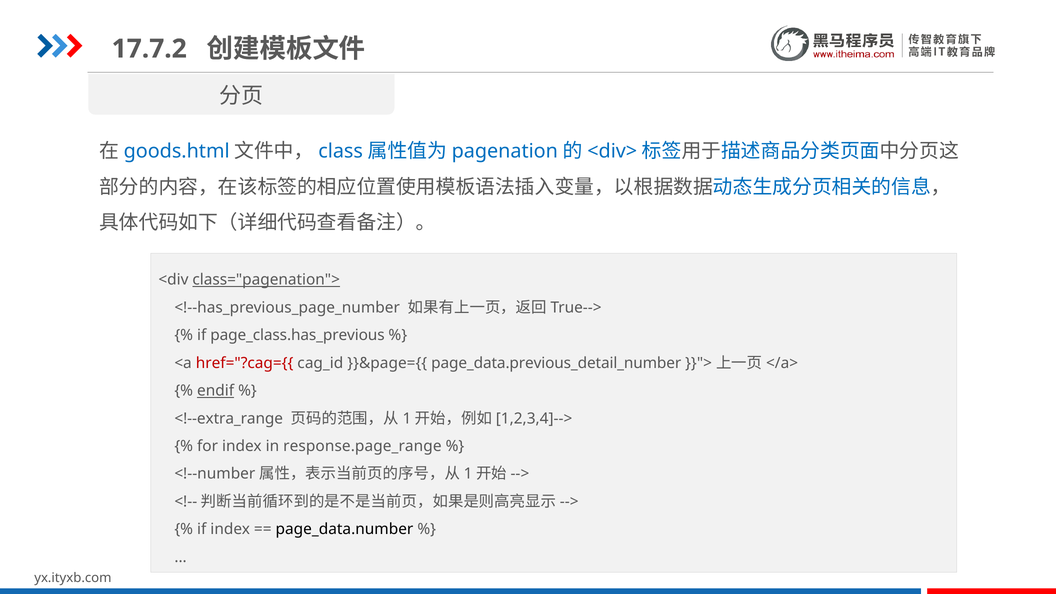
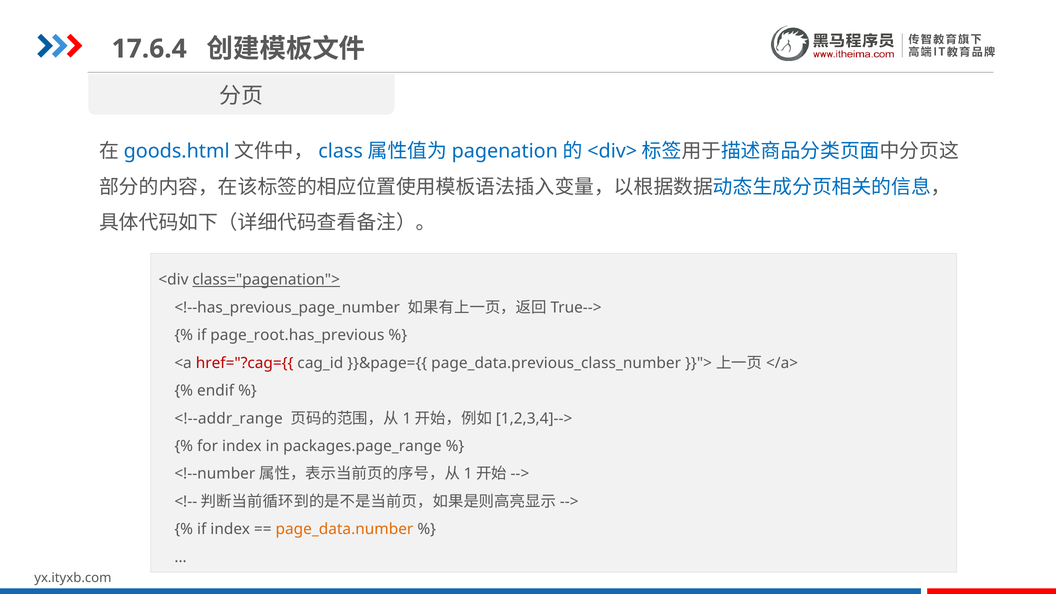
17.7.2: 17.7.2 -> 17.6.4 (149, 49)
page_class.has_previous: page_class.has_previous -> page_root.has_previous (297, 335)
page_data.previous_detail_number: page_data.previous_detail_number -> page_data.previous_class_number (556, 363)
endif underline: present -> none (216, 391)
<!--extra_range: <!--extra_range -> <!--addr_range (229, 419)
response.page_range: response.page_range -> packages.page_range (362, 446)
page_data.number colour: black -> orange (344, 530)
